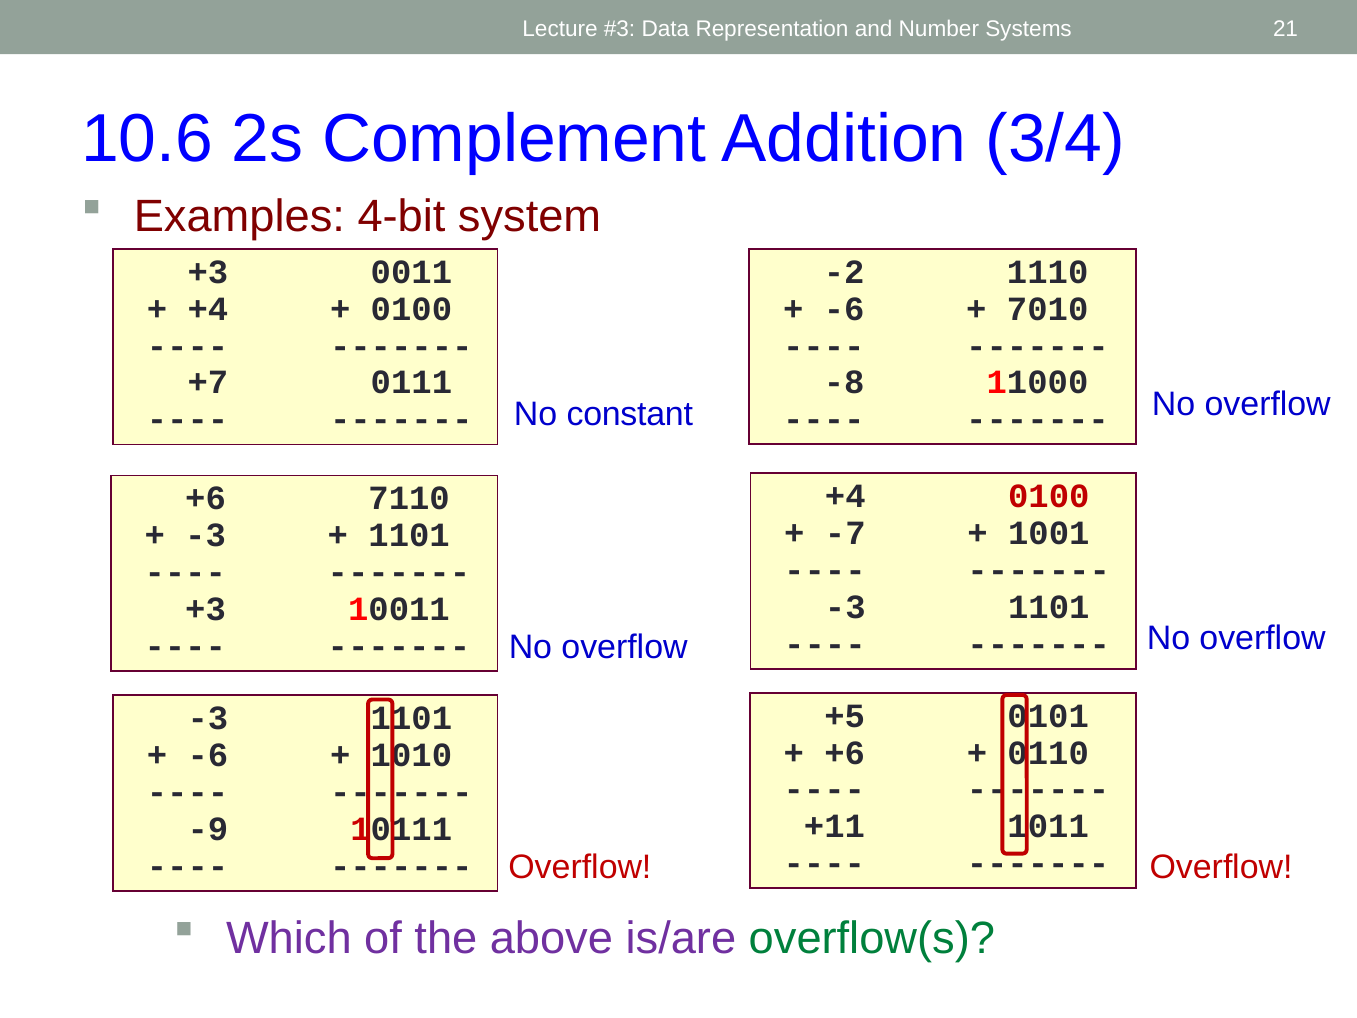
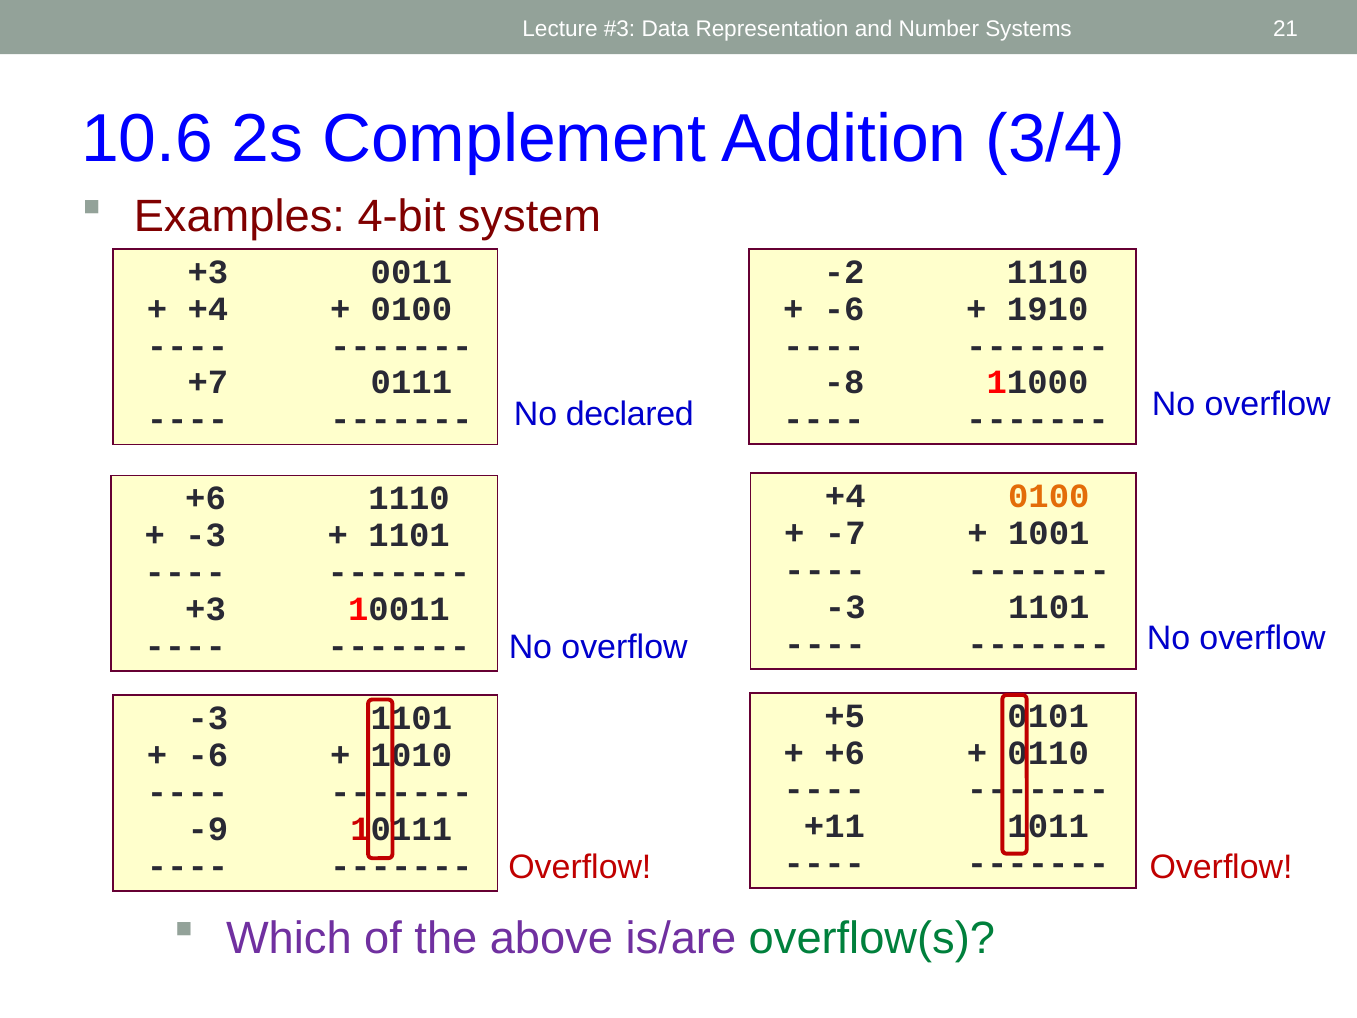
7010: 7010 -> 1910 (1048, 309)
constant: constant -> declared (630, 414)
0100 colour: red -> orange (1049, 496)
+6 7110: 7110 -> 1110 (409, 499)
